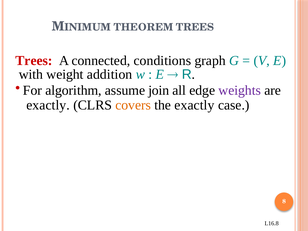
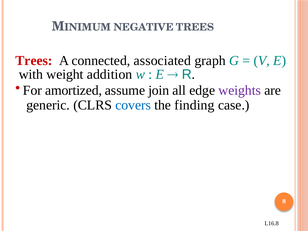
THEOREM: THEOREM -> NEGATIVE (144, 27)
conditions: conditions -> associated (162, 61)
algorithm: algorithm -> amortized (74, 90)
exactly: exactly -> generic (48, 105)
covers colour: orange -> blue (133, 105)
the exactly: exactly -> finding (194, 105)
